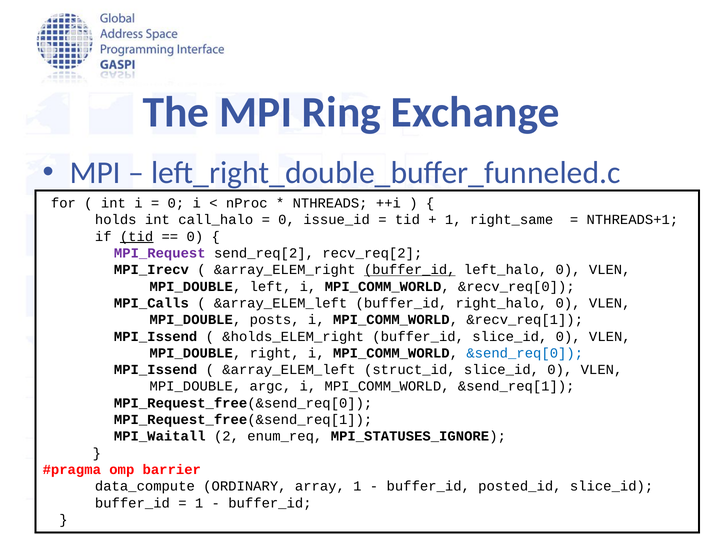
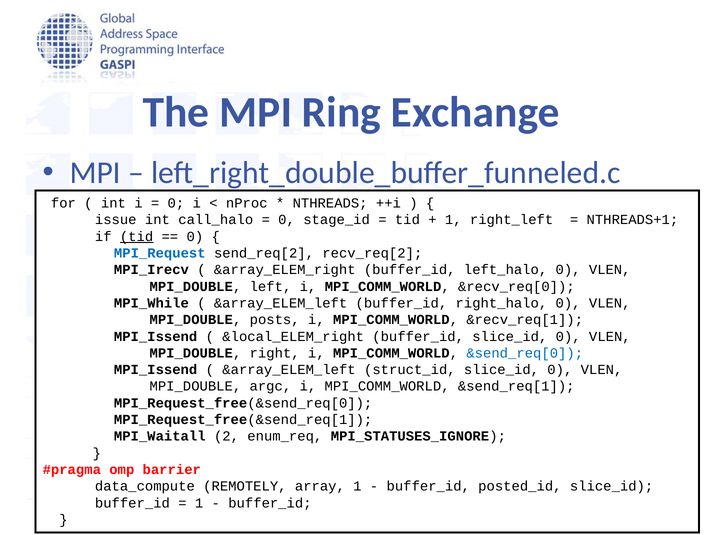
holds: holds -> issue (116, 220)
issue_id: issue_id -> stage_id (337, 220)
right_same: right_same -> right_left (512, 220)
MPI_Request colour: purple -> blue (160, 253)
buffer_id underline: present -> none (410, 270)
MPI_Calls: MPI_Calls -> MPI_While (151, 303)
&holds_ELEM_right: &holds_ELEM_right -> &local_ELEM_right (293, 336)
ORDINARY: ORDINARY -> REMOTELY (245, 486)
